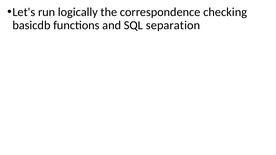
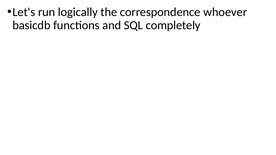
checking: checking -> whoever (225, 12)
separation: separation -> completely (173, 25)
